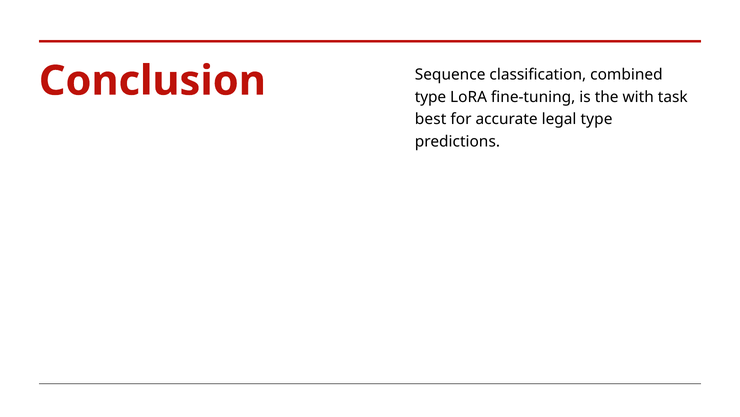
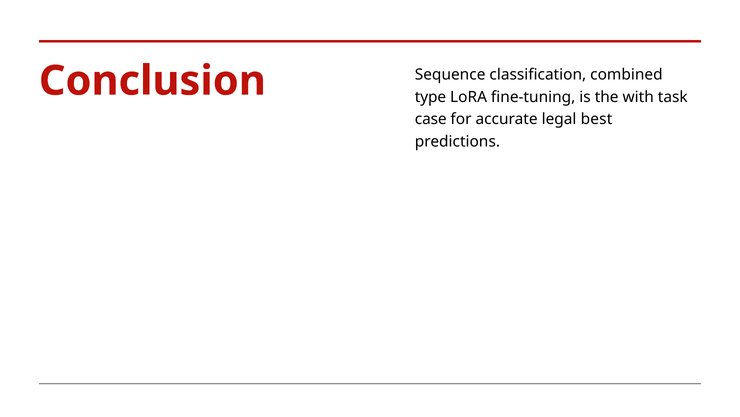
best: best -> case (431, 119)
legal type: type -> best (597, 119)
